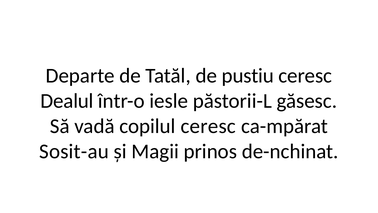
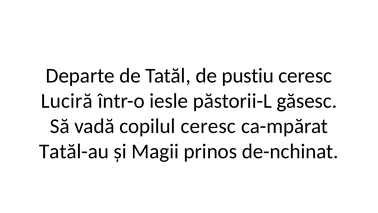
Dealul: Dealul -> Luciră (67, 101)
Sosit-au: Sosit-au -> Tatăl-au (74, 151)
